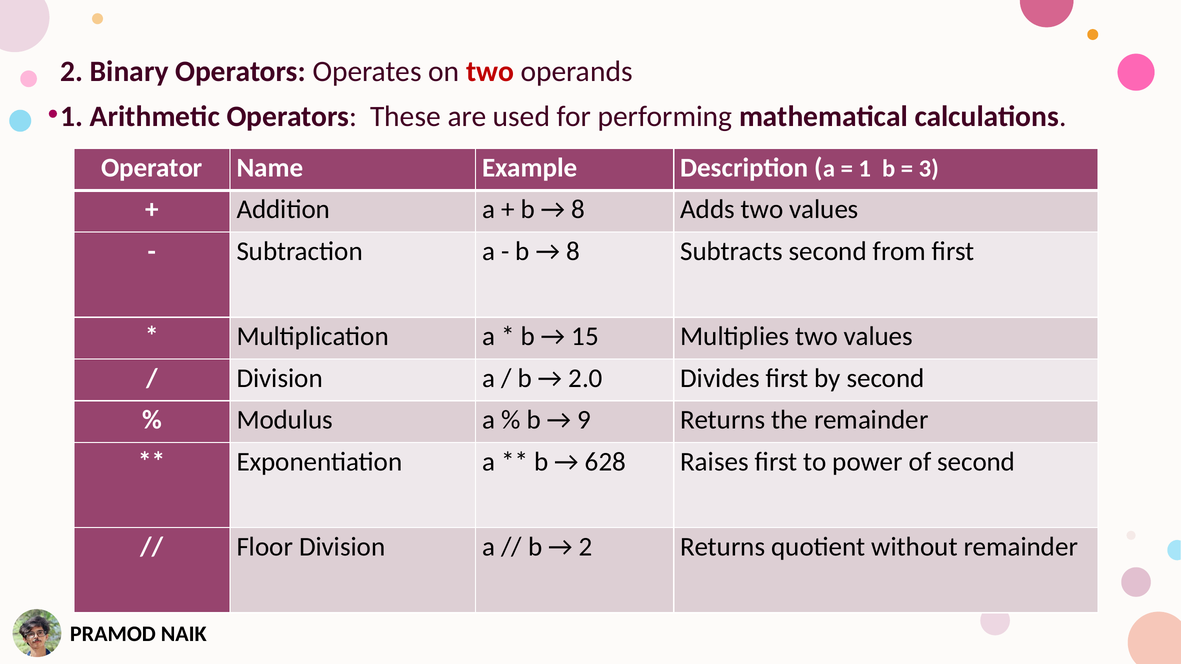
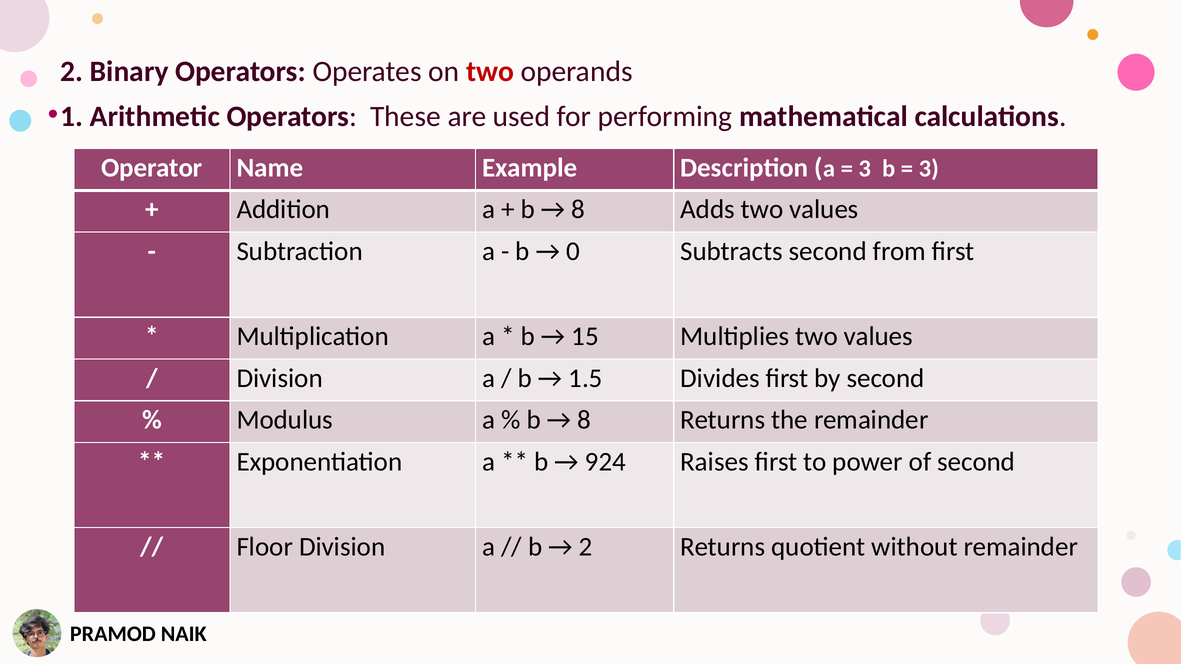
1: 1 -> 3 (865, 169)
8: 8 -> 0 (573, 251)
2.0: 2.0 -> 1.5 (586, 378)
9: 9 -> 8 (584, 420)
628: 628 -> 924 (605, 462)
